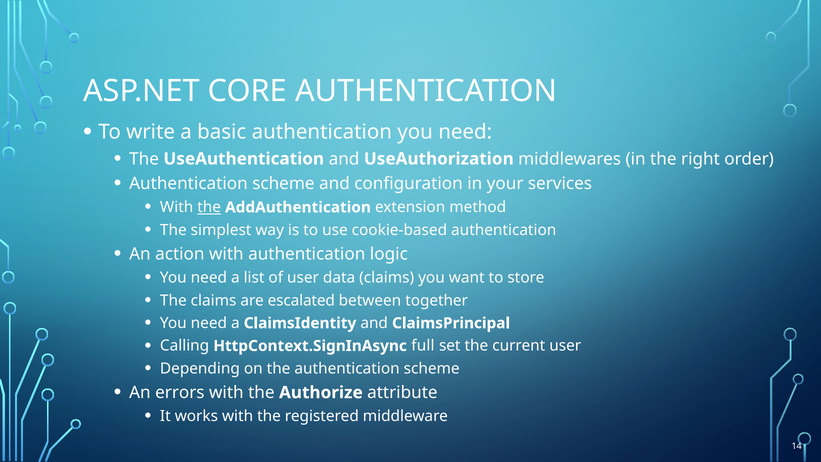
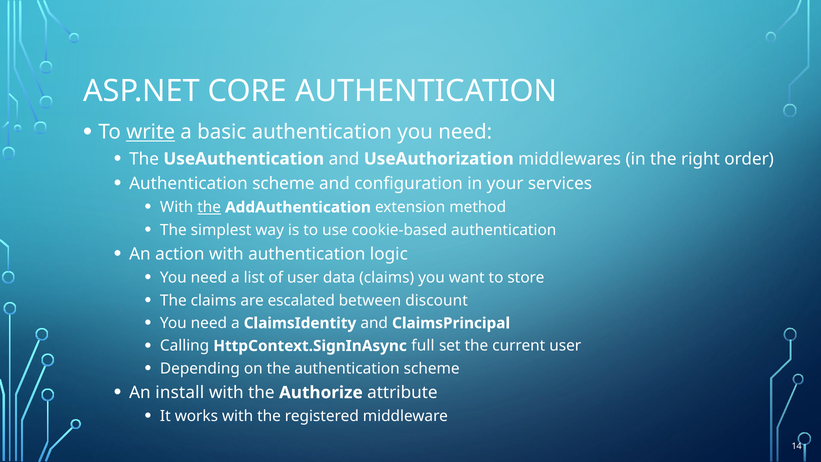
write underline: none -> present (151, 132)
together: together -> discount (437, 300)
errors: errors -> install (180, 392)
